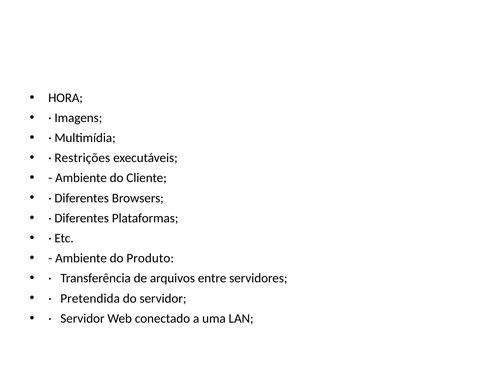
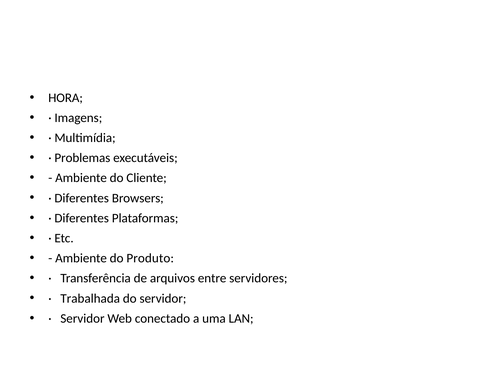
Restrições: Restrições -> Problemas (82, 158)
Pretendida: Pretendida -> Trabalhada (90, 299)
